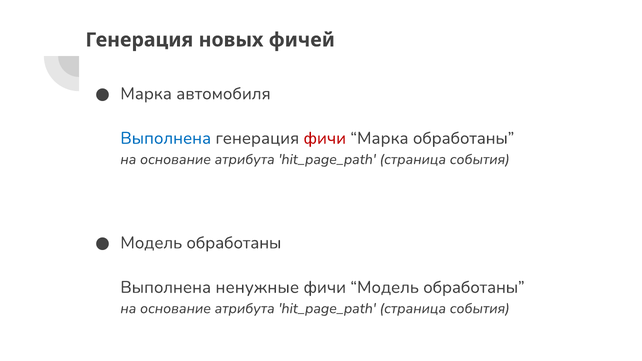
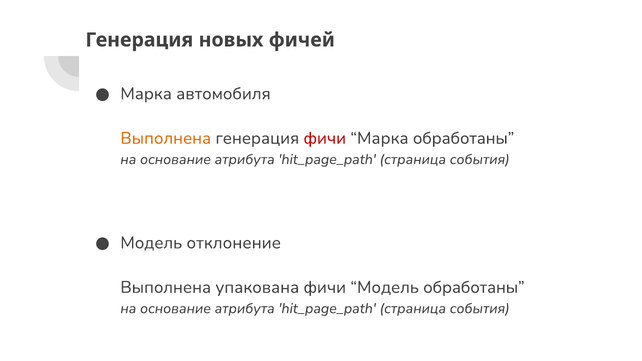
Выполнена colour: blue -> orange (166, 138)
обработаны: обработаны -> отклонение (234, 243)
ненужные: ненужные -> упакована (257, 287)
